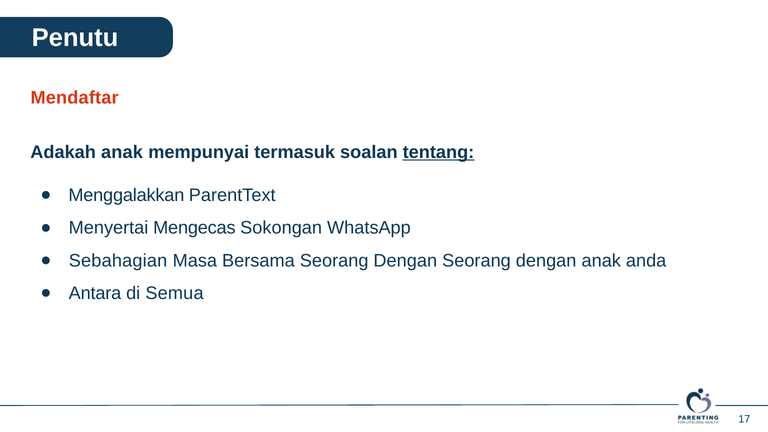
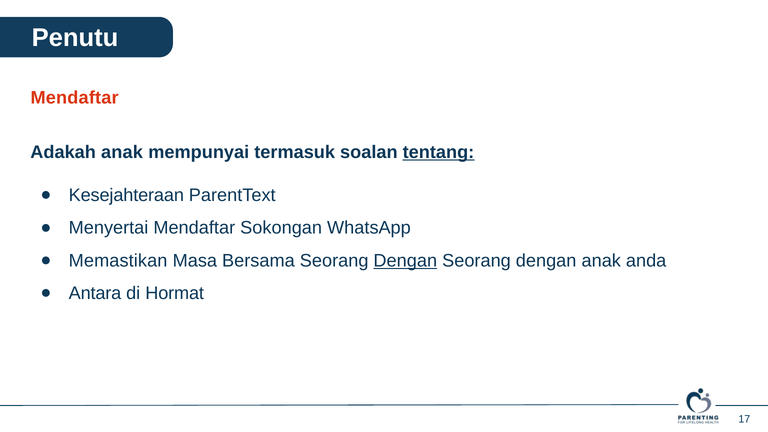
Menggalakkan: Menggalakkan -> Kesejahteraan (126, 195)
Menyertai Mengecas: Mengecas -> Mendaftar (194, 228)
Sebahagian: Sebahagian -> Memastikan (118, 261)
Dengan underline: none -> present (405, 261)
Semua: Semua -> Hormat (175, 293)
